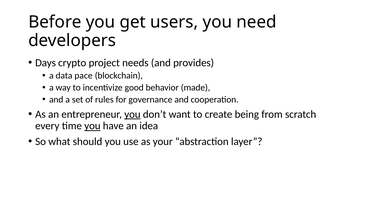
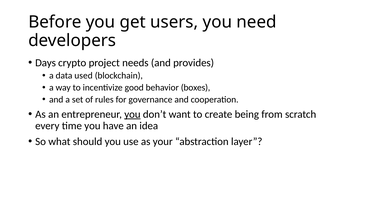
pace: pace -> used (84, 75)
made: made -> boxes (196, 87)
you underline: present -> none (92, 126)
